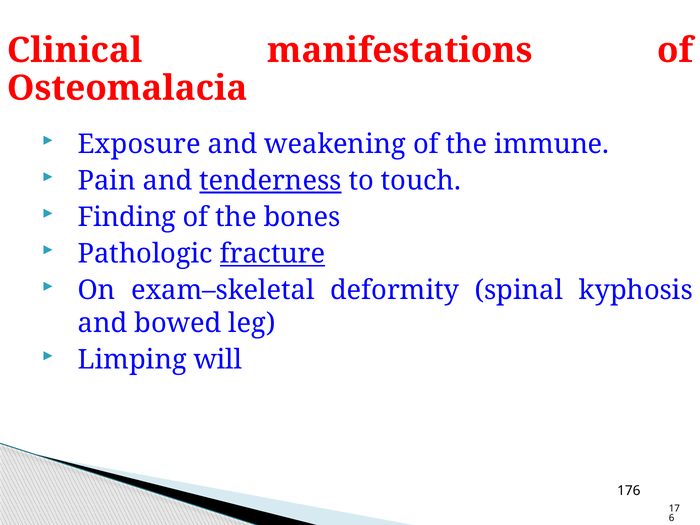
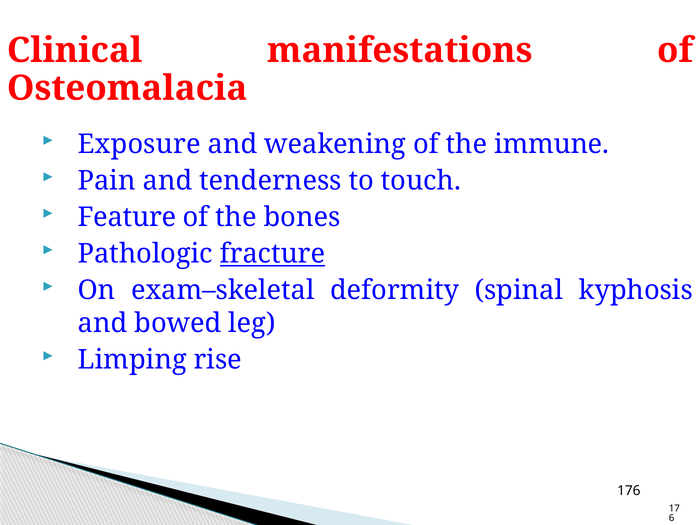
tenderness underline: present -> none (270, 181)
Finding: Finding -> Feature (127, 217)
will: will -> rise (218, 360)
